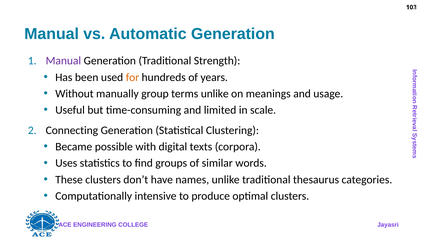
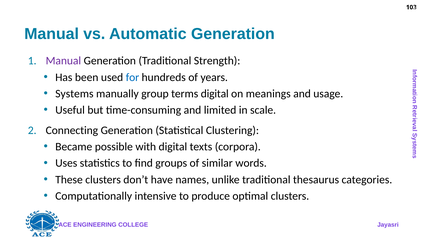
for colour: orange -> blue (132, 77)
Without: Without -> Systems (74, 94)
terms unlike: unlike -> digital (215, 94)
